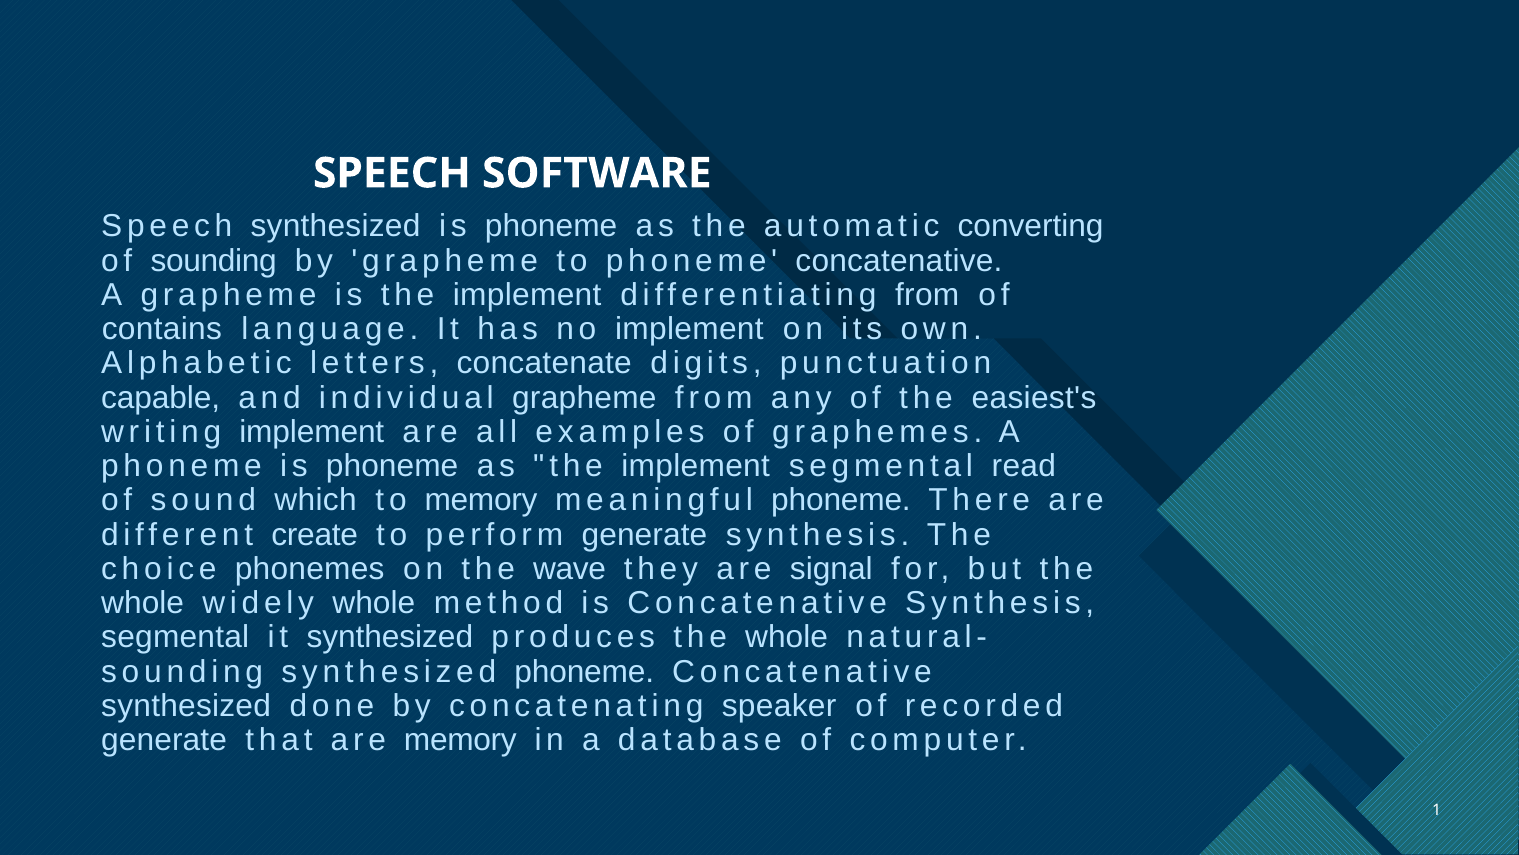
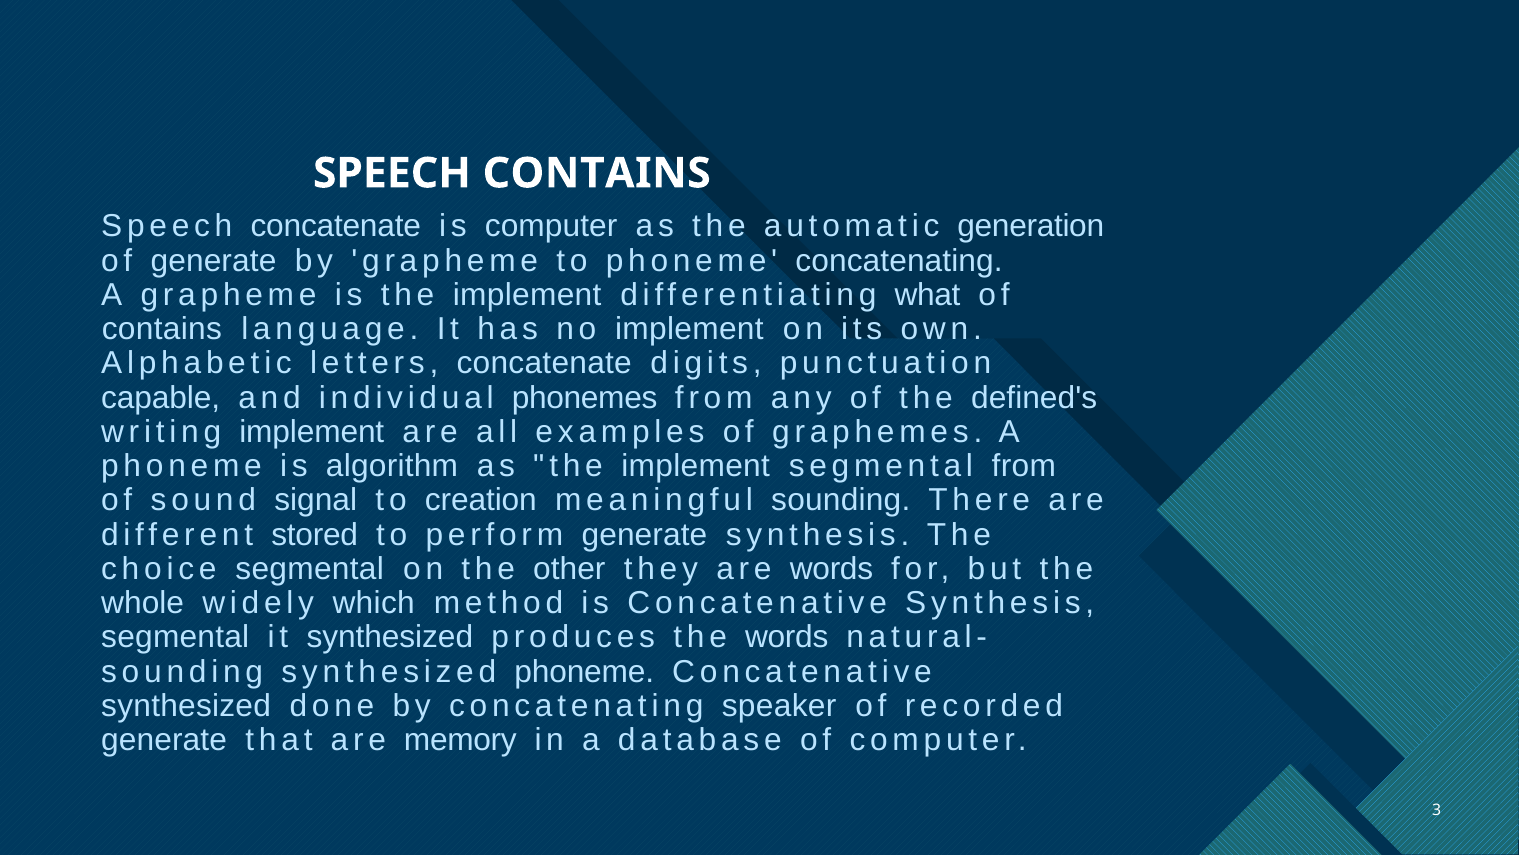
SPEECH SOFTWARE: SOFTWARE -> CONTAINS (597, 173)
Speech synthesized: synthesized -> concatenate (336, 226)
phoneme: phoneme -> computer (551, 226)
converting: converting -> generation (1031, 226)
of sounding: sounding -> generate (213, 261)
to phoneme concatenative: concatenative -> concatenating (899, 261)
differentiating from: from -> what (928, 295)
individual grapheme: grapheme -> phonemes (585, 397)
easiest's: easiest's -> defined's (1034, 397)
phoneme is phoneme: phoneme -> algorithm (392, 466)
segmental read: read -> from (1024, 466)
which: which -> signal (316, 500)
to memory: memory -> creation (481, 500)
meaningful phoneme: phoneme -> sounding (841, 500)
create: create -> stored (315, 534)
choice phonemes: phonemes -> segmental (310, 569)
wave: wave -> other (569, 569)
are signal: signal -> words (832, 569)
widely whole: whole -> which (374, 603)
produces the whole: whole -> words (787, 637)
1: 1 -> 3 (1437, 809)
